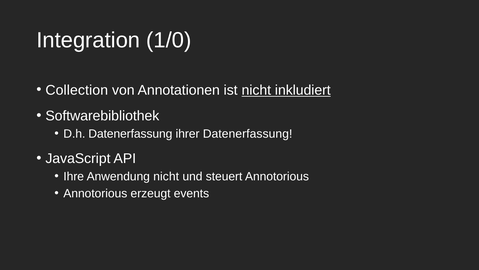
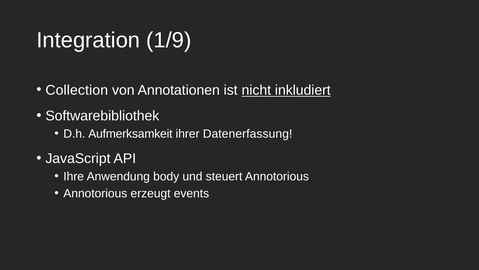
1/0: 1/0 -> 1/9 (169, 40)
D.h Datenerfassung: Datenerfassung -> Aufmerksamkeit (130, 134)
Anwendung nicht: nicht -> body (166, 176)
